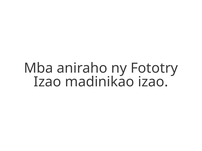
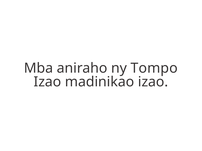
Fototry: Fototry -> Tompo (154, 68)
